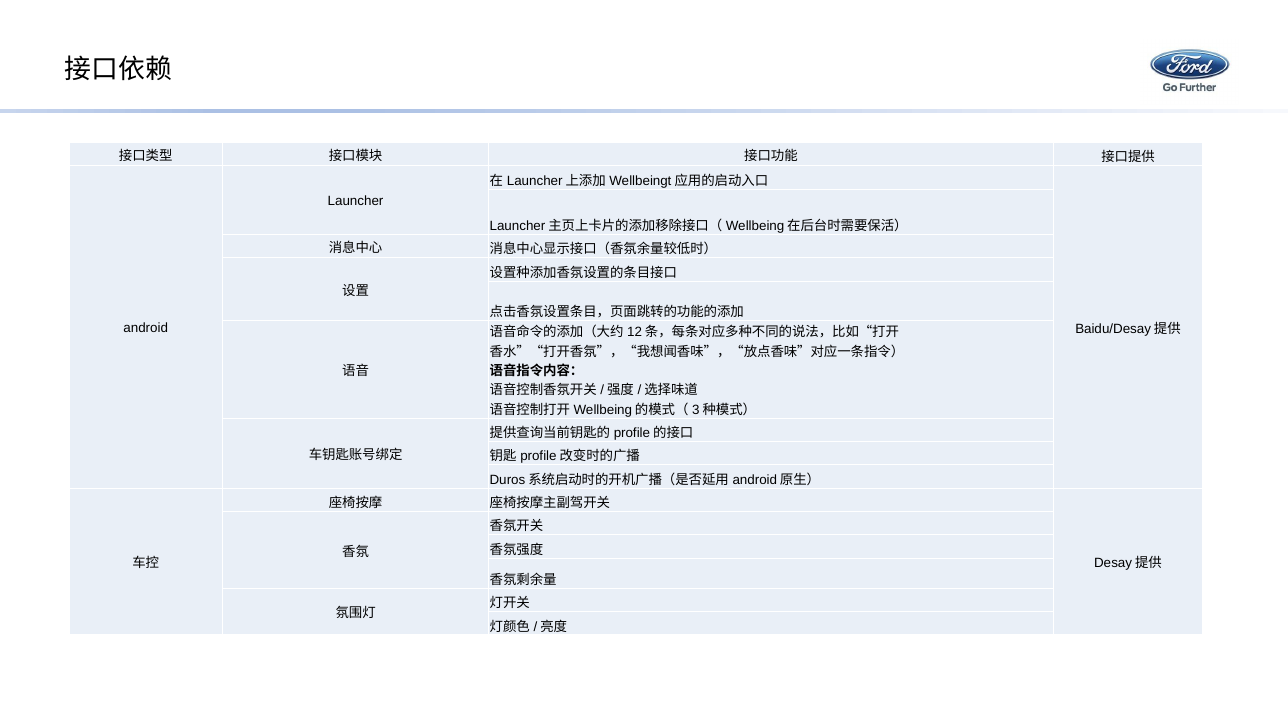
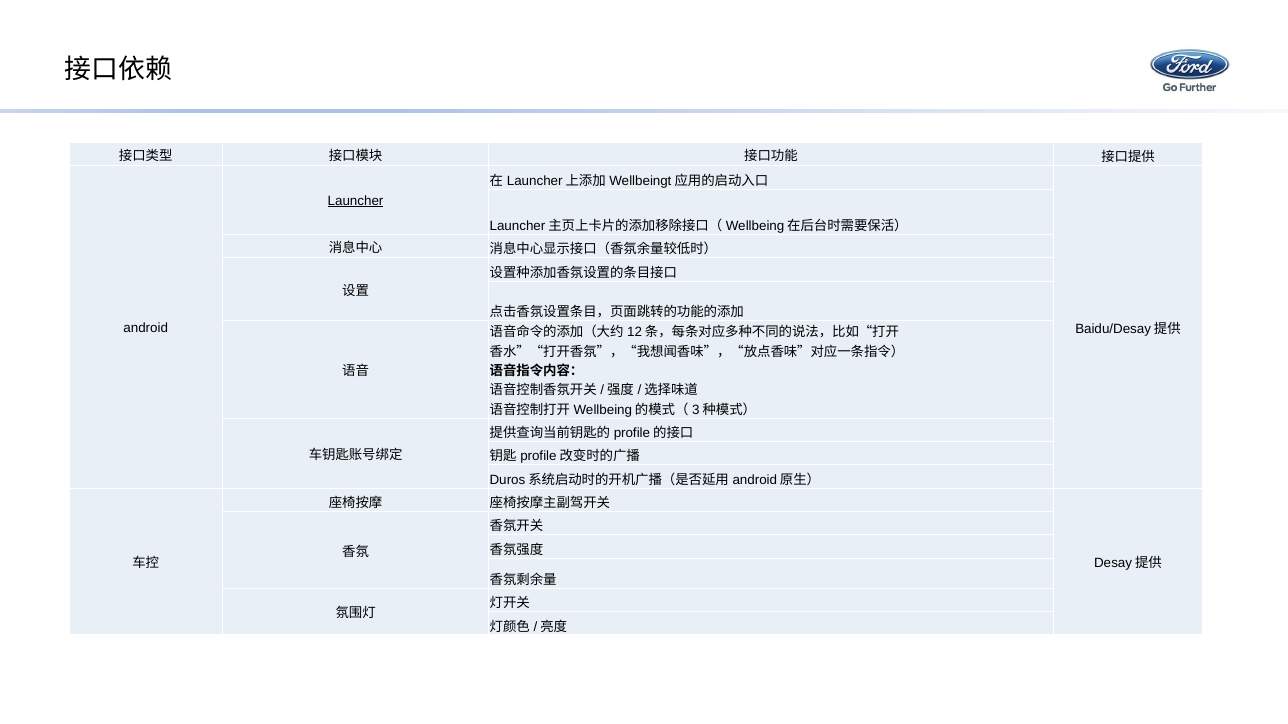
Launcher underline: none -> present (356, 201)
